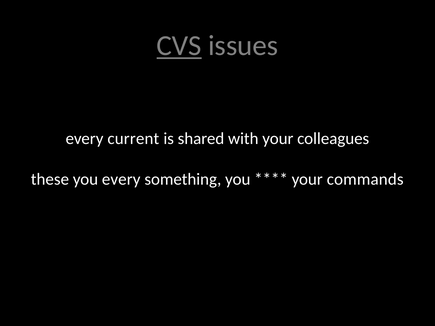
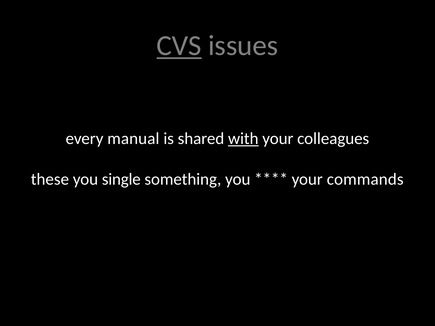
current: current -> manual (133, 139)
with underline: none -> present (243, 139)
you every: every -> single (121, 179)
